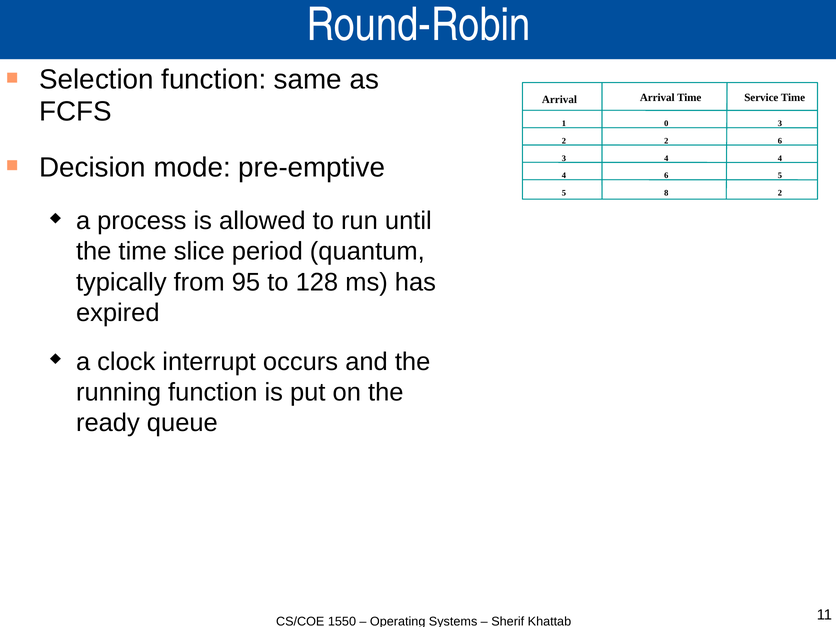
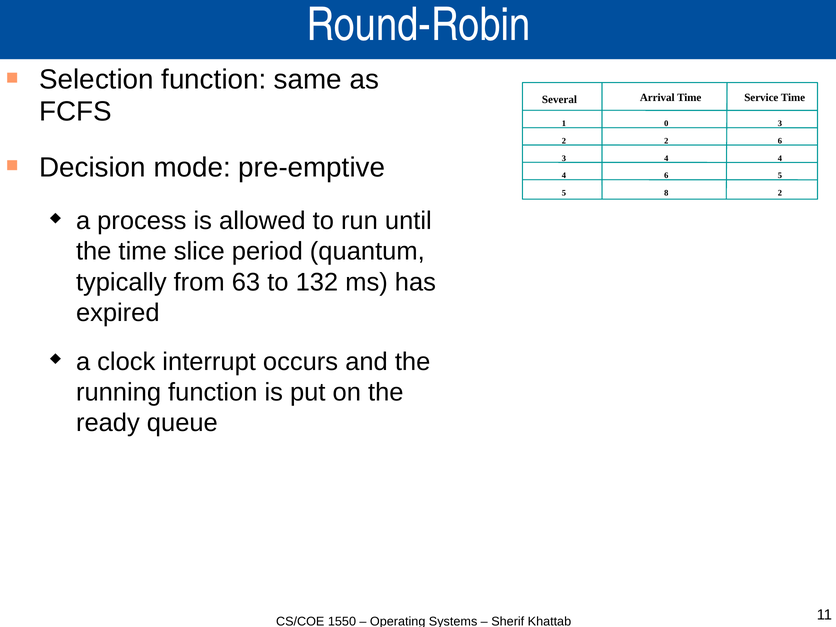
Arrival: Arrival -> Several (559, 100)
95: 95 -> 63 (246, 282)
128: 128 -> 132 (317, 282)
